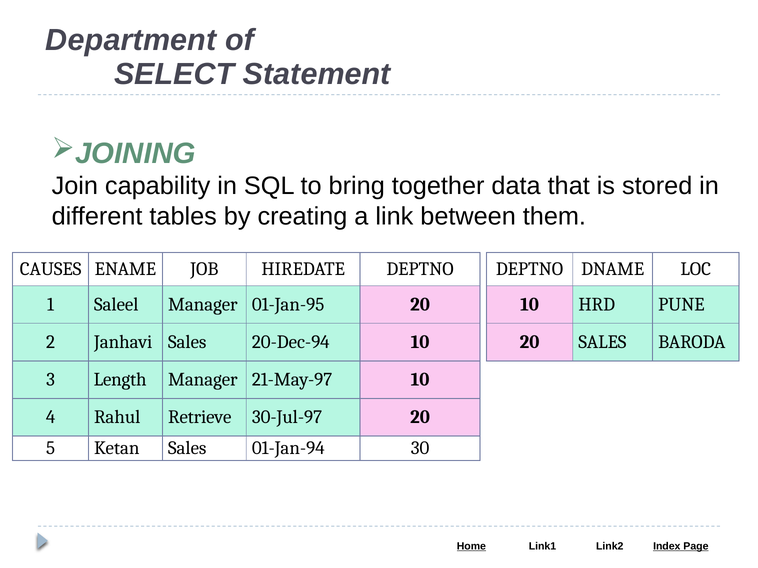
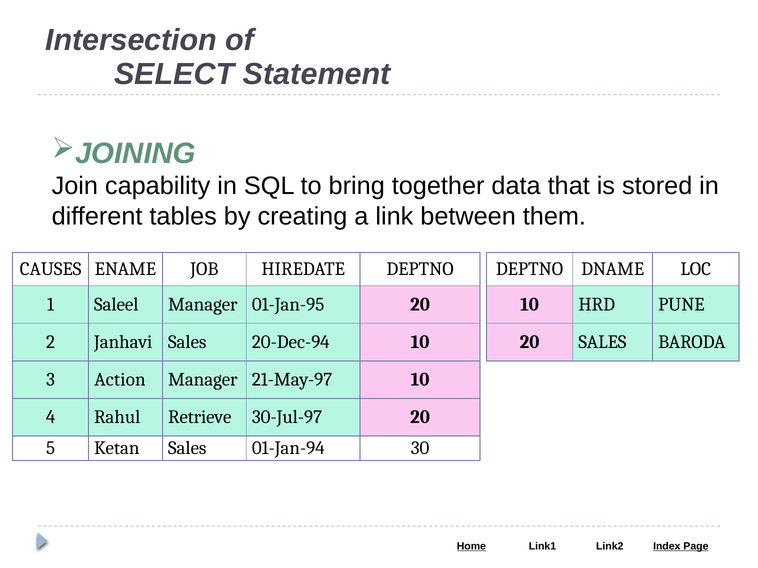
Department: Department -> Intersection (131, 40)
Length: Length -> Action (120, 380)
